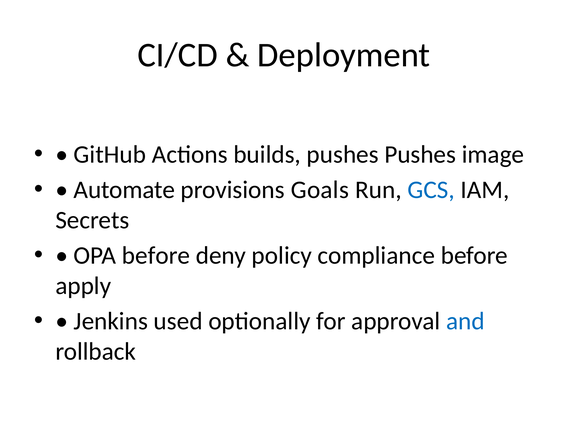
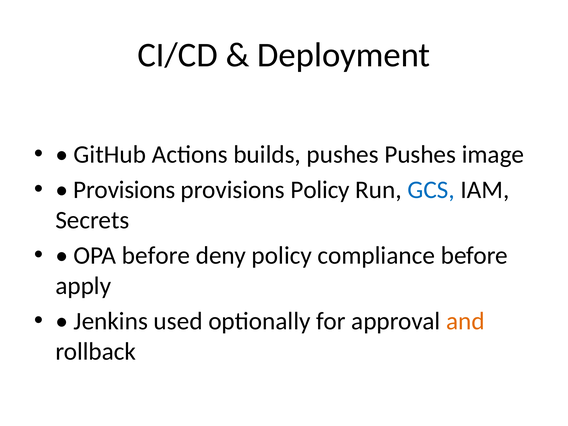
Automate: Automate -> Provisions (124, 190)
provisions Goals: Goals -> Policy (320, 190)
and colour: blue -> orange (465, 321)
